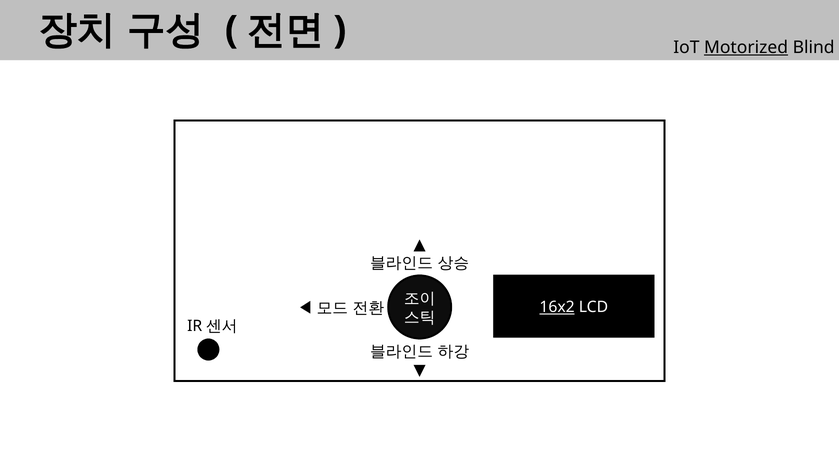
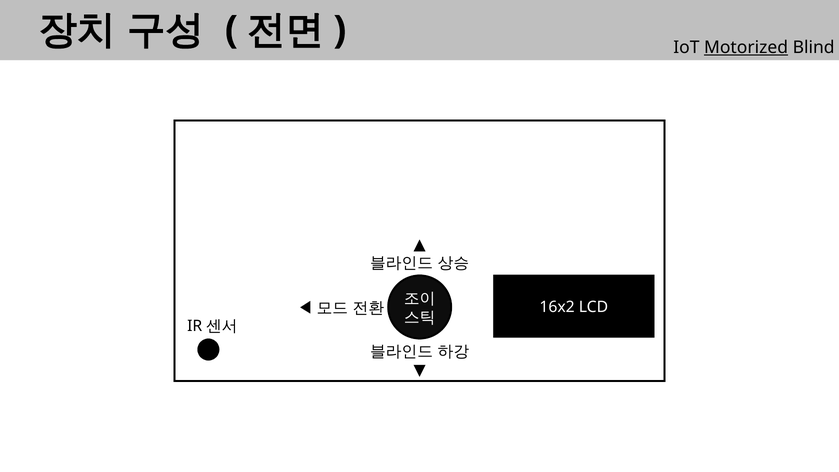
16x2 underline: present -> none (557, 307)
